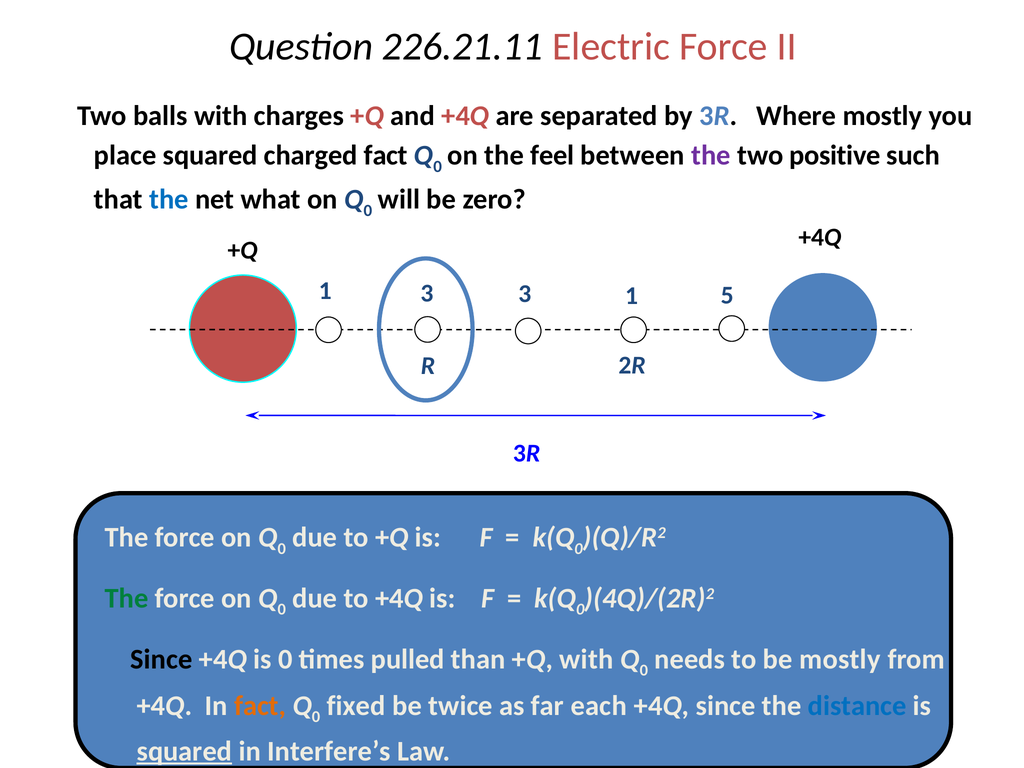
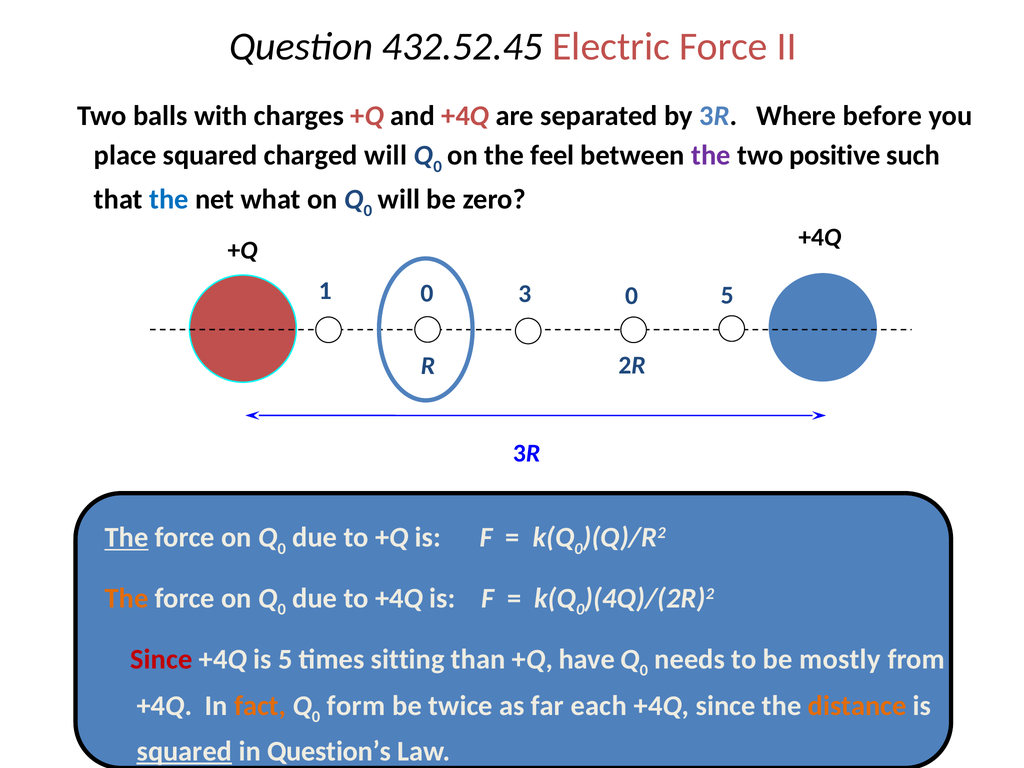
226.21.11: 226.21.11 -> 432.52.45 (462, 47)
Where mostly: mostly -> before (882, 116)
charged fact: fact -> will (386, 156)
1 3: 3 -> 0 (427, 293)
3 1: 1 -> 0 (632, 296)
The underline: none -> present (127, 538)
The colour: green -> orange (127, 598)
Since colour: black -> red (161, 659)
is 0: 0 -> 5 (285, 659)
pulled: pulled -> sitting (408, 659)
+Q with: with -> have (587, 659)
fixed: fixed -> form (356, 706)
distance colour: blue -> orange (857, 706)
Interfere’s: Interfere’s -> Question’s (329, 751)
